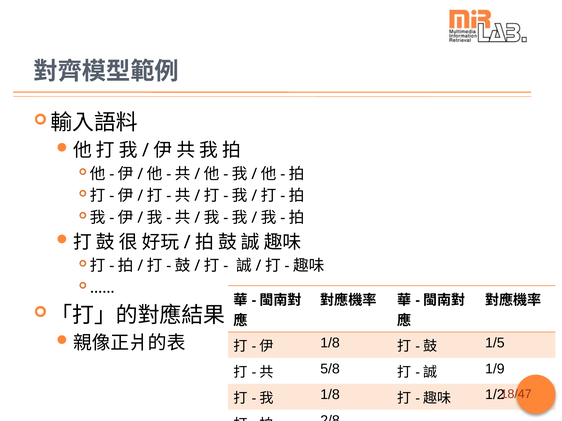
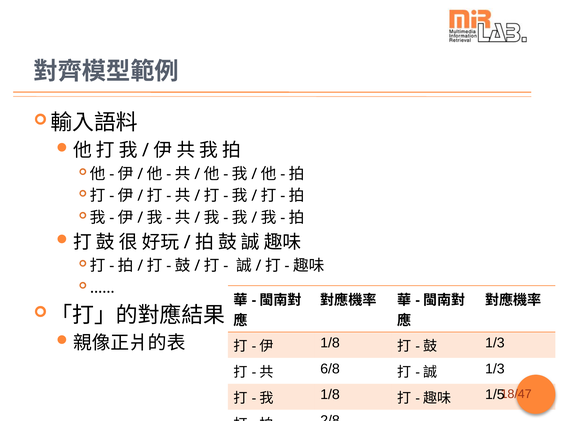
1/5: 1/5 -> 1/3 (495, 343)
5/8: 5/8 -> 6/8 (330, 369)
1/9: 1/9 -> 1/3 (495, 369)
1/2: 1/2 -> 1/5 (495, 395)
